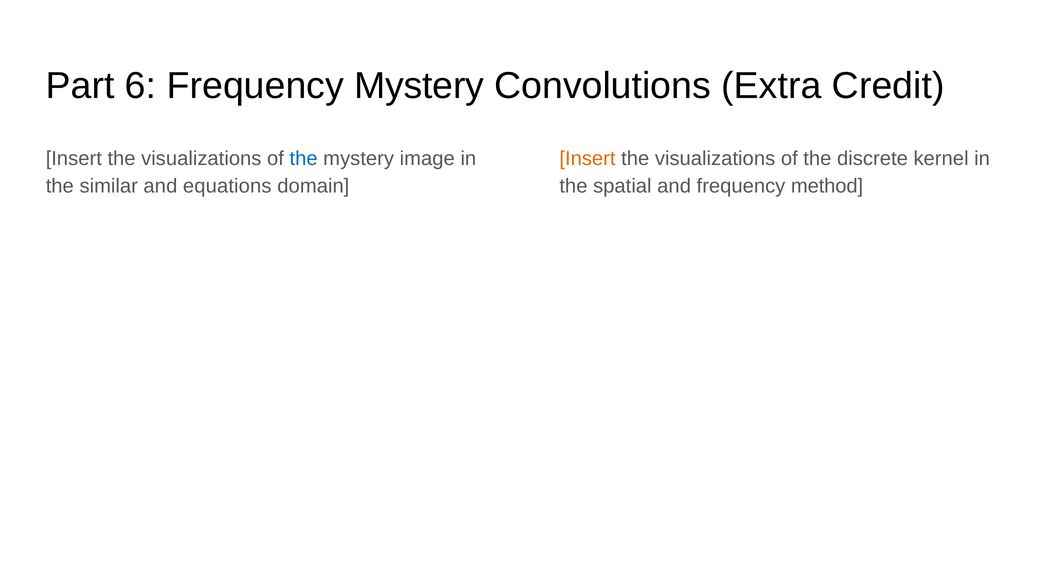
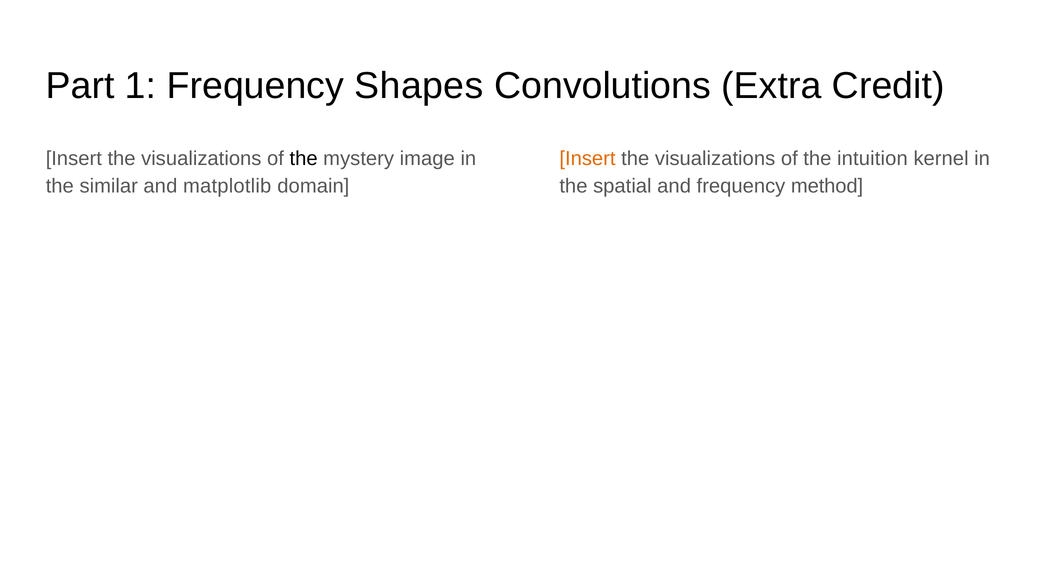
6: 6 -> 1 (141, 86)
Frequency Mystery: Mystery -> Shapes (419, 86)
the colour: blue -> black (304, 158)
discrete: discrete -> intuition (872, 158)
equations: equations -> matplotlib (227, 186)
